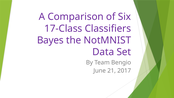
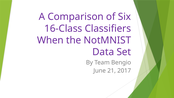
17-Class: 17-Class -> 16-Class (63, 28)
Bayes: Bayes -> When (50, 40)
